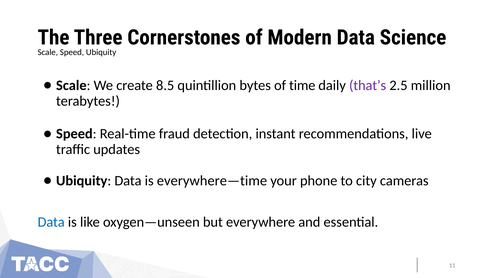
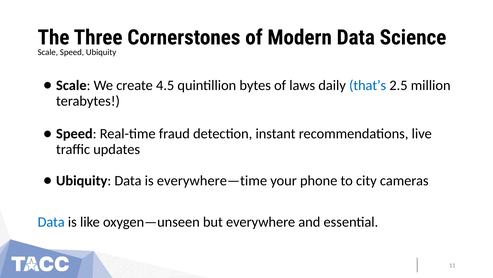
8.5: 8.5 -> 4.5 (165, 85)
time: time -> laws (302, 85)
that’s colour: purple -> blue (368, 85)
